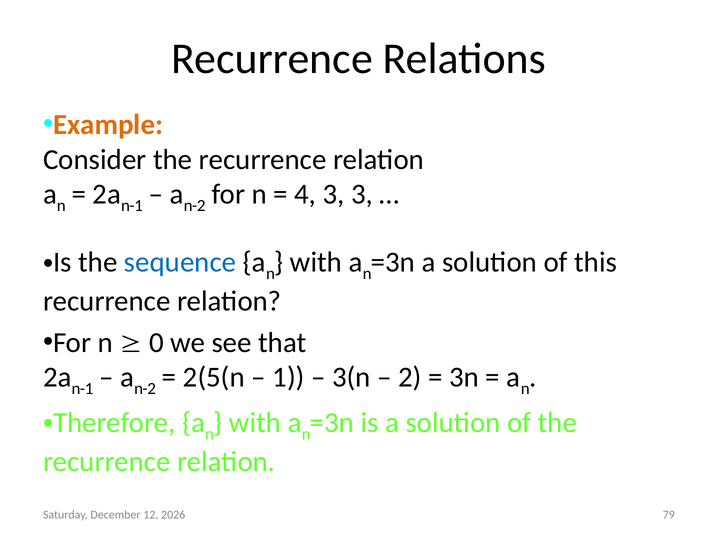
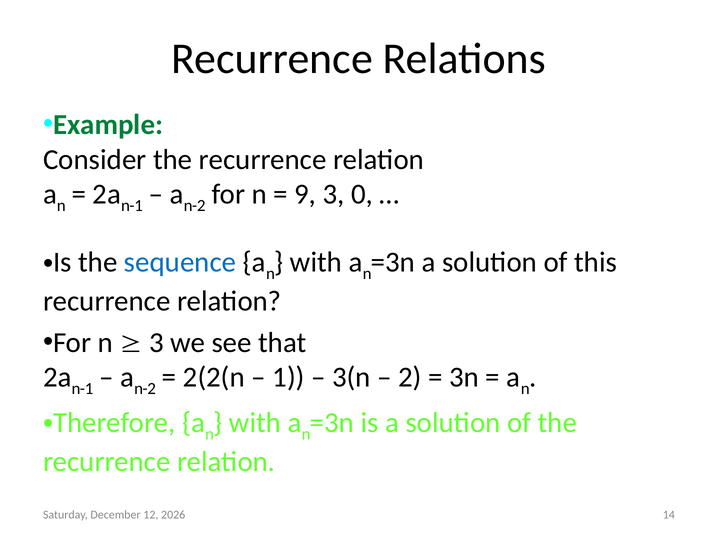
Example colour: orange -> green (108, 125)
4: 4 -> 9 (305, 194)
3 3: 3 -> 0 (362, 194)
0: 0 -> 3 (156, 342)
2(5(n: 2(5(n -> 2(2(n (214, 377)
79: 79 -> 14 (669, 514)
